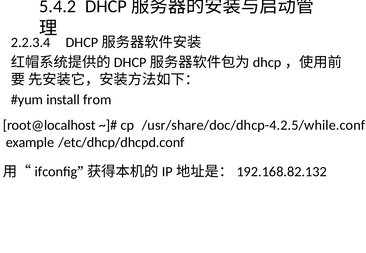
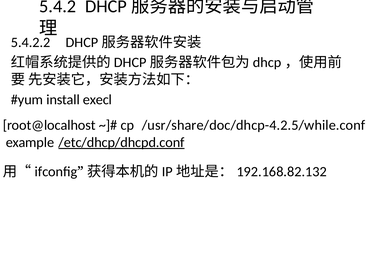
2.2.3.4: 2.2.3.4 -> 5.4.2.2 (31, 42)
from: from -> execl (97, 100)
/etc/dhcp/dhcpd.conf underline: none -> present (121, 143)
